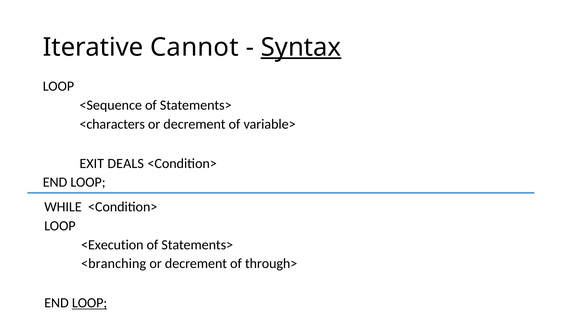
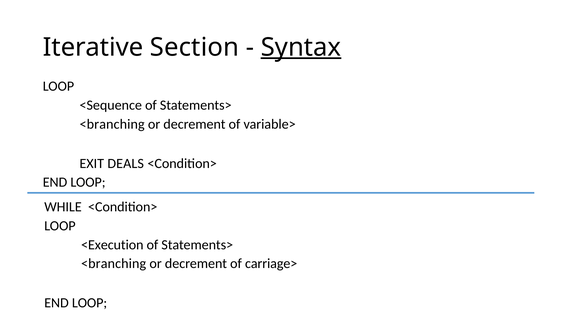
Cannot: Cannot -> Section (195, 47)
<characters: <characters -> <branching (112, 124)
through>: through> -> carriage> (271, 263)
LOOP underline: present -> none (90, 303)
